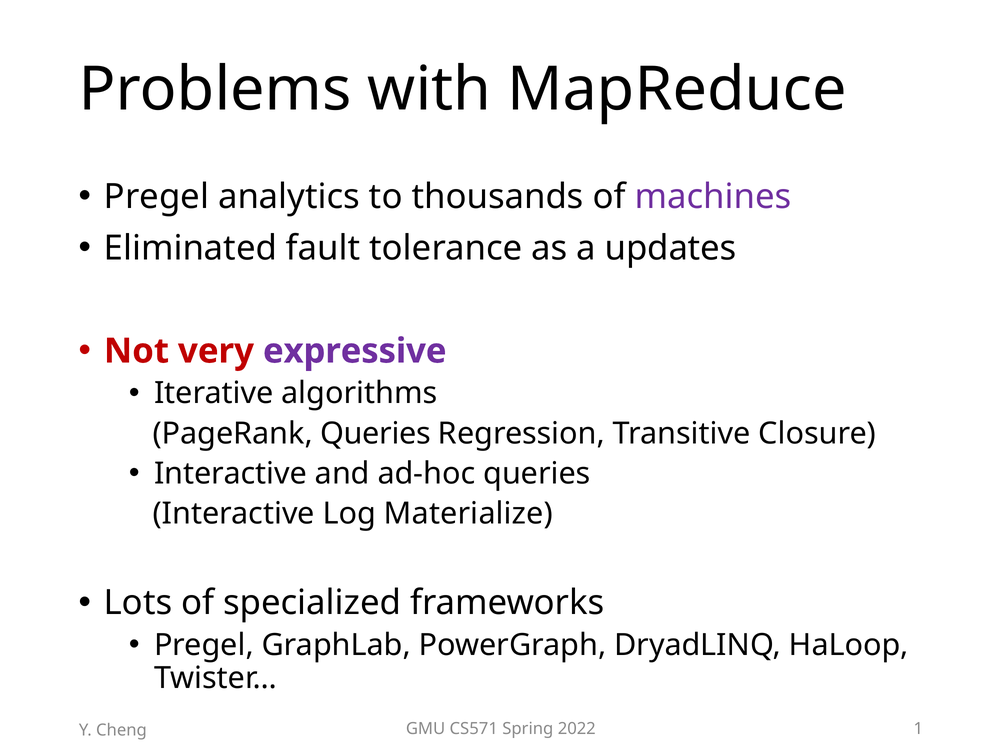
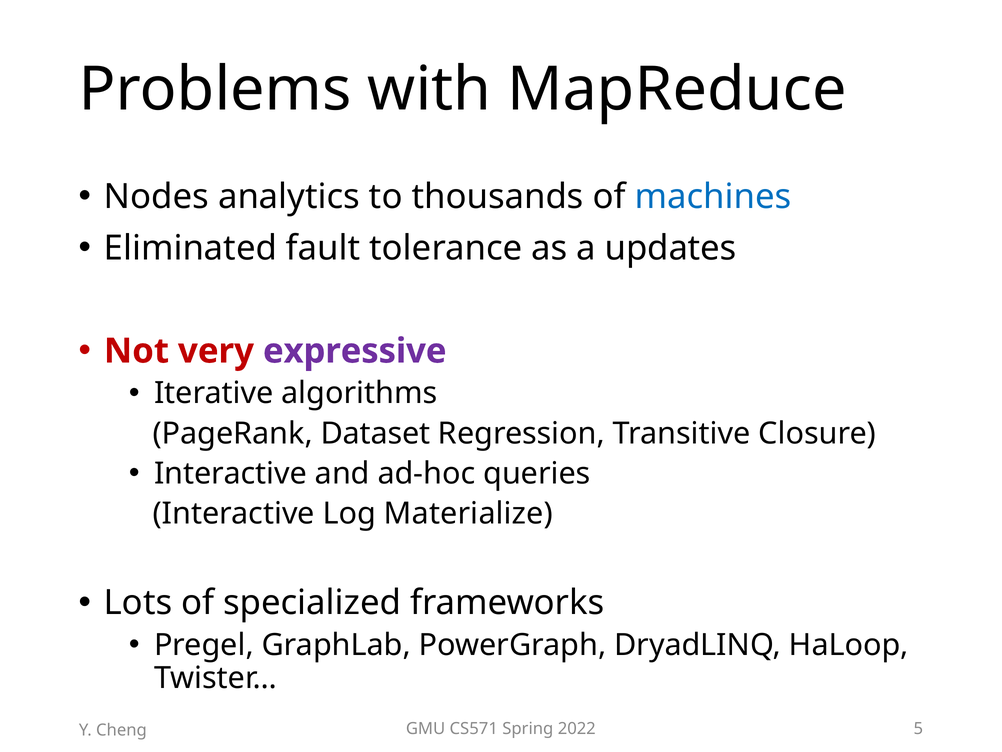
Pregel: Pregel -> Nodes (156, 196)
machines colour: purple -> blue (713, 196)
PageRank Queries: Queries -> Dataset (376, 433)
1: 1 -> 5 (918, 728)
